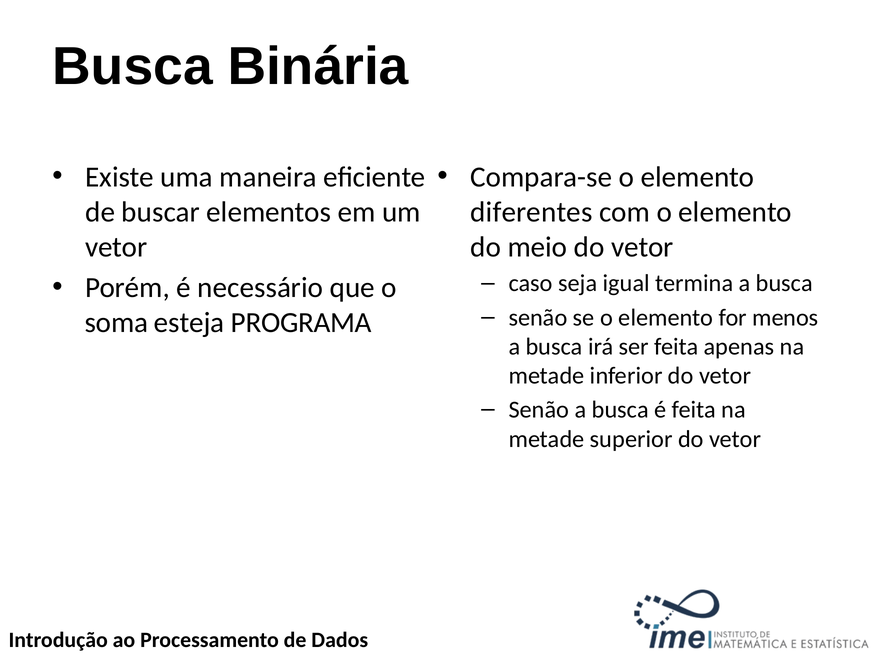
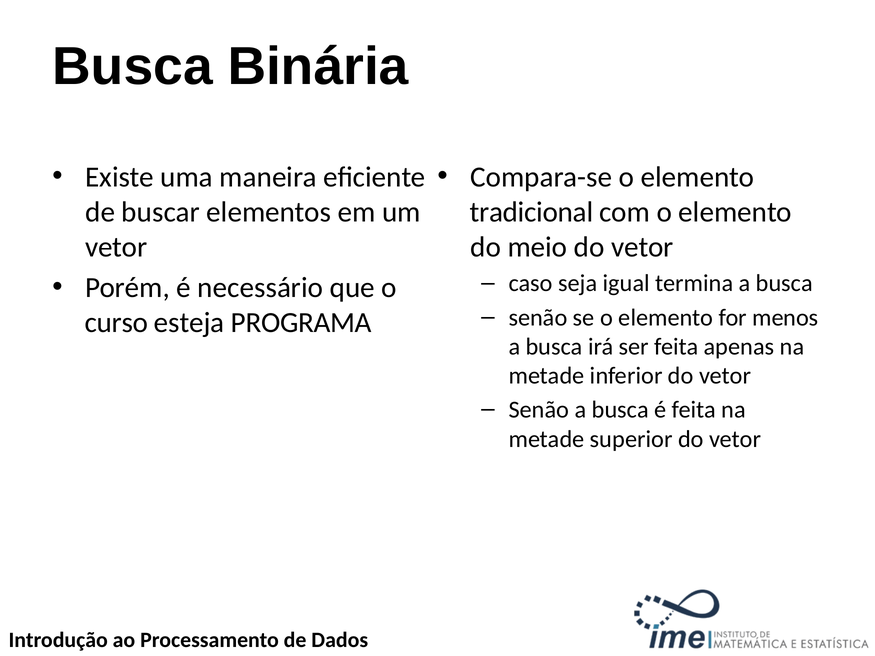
diferentes: diferentes -> tradicional (532, 212)
soma: soma -> curso (116, 323)
